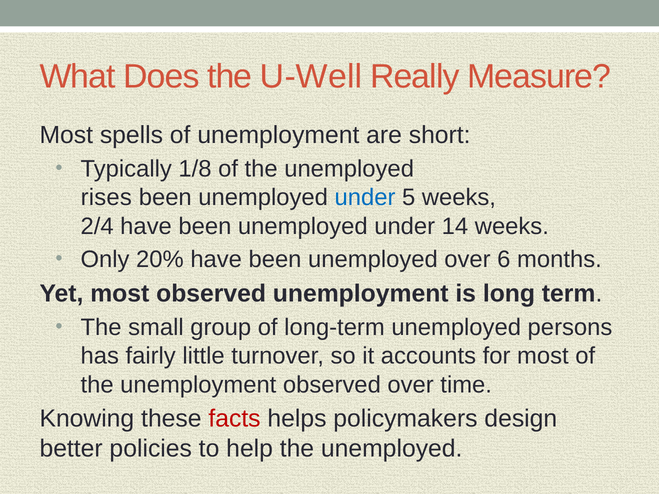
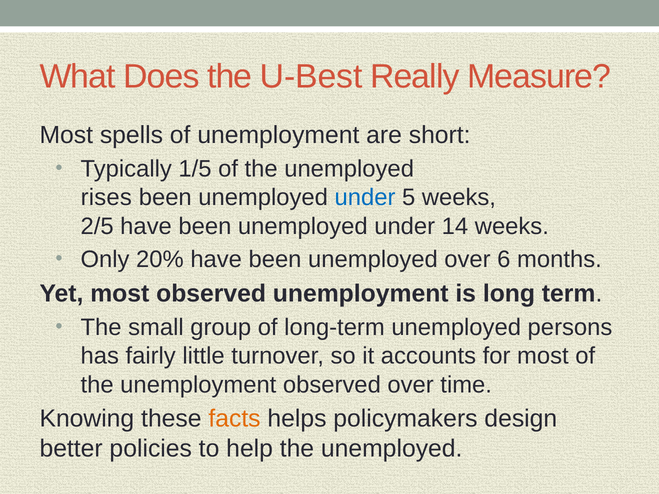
U-Well: U-Well -> U-Best (311, 76)
1/8: 1/8 -> 1/5 (195, 169)
2/4: 2/4 -> 2/5 (97, 226)
facts colour: red -> orange (235, 419)
